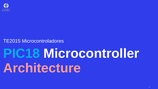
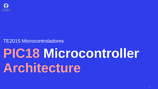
PIC18 colour: light blue -> pink (22, 53)
